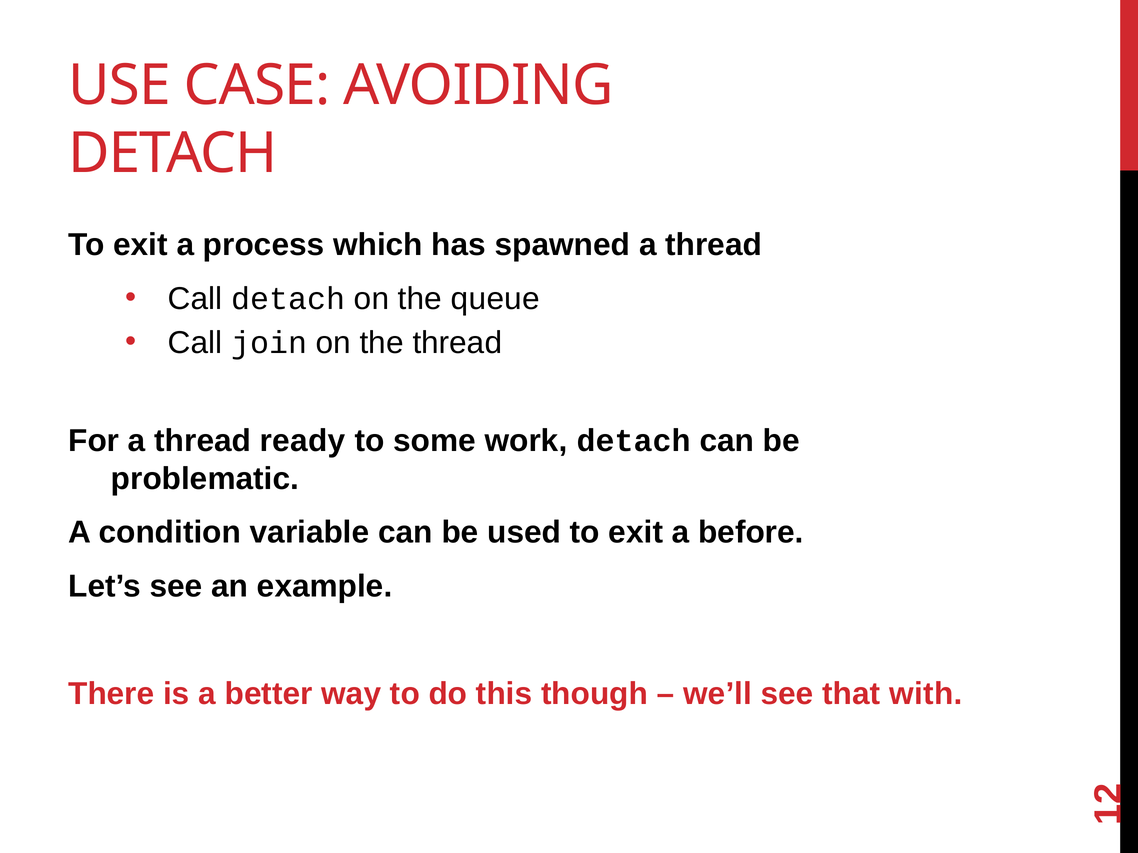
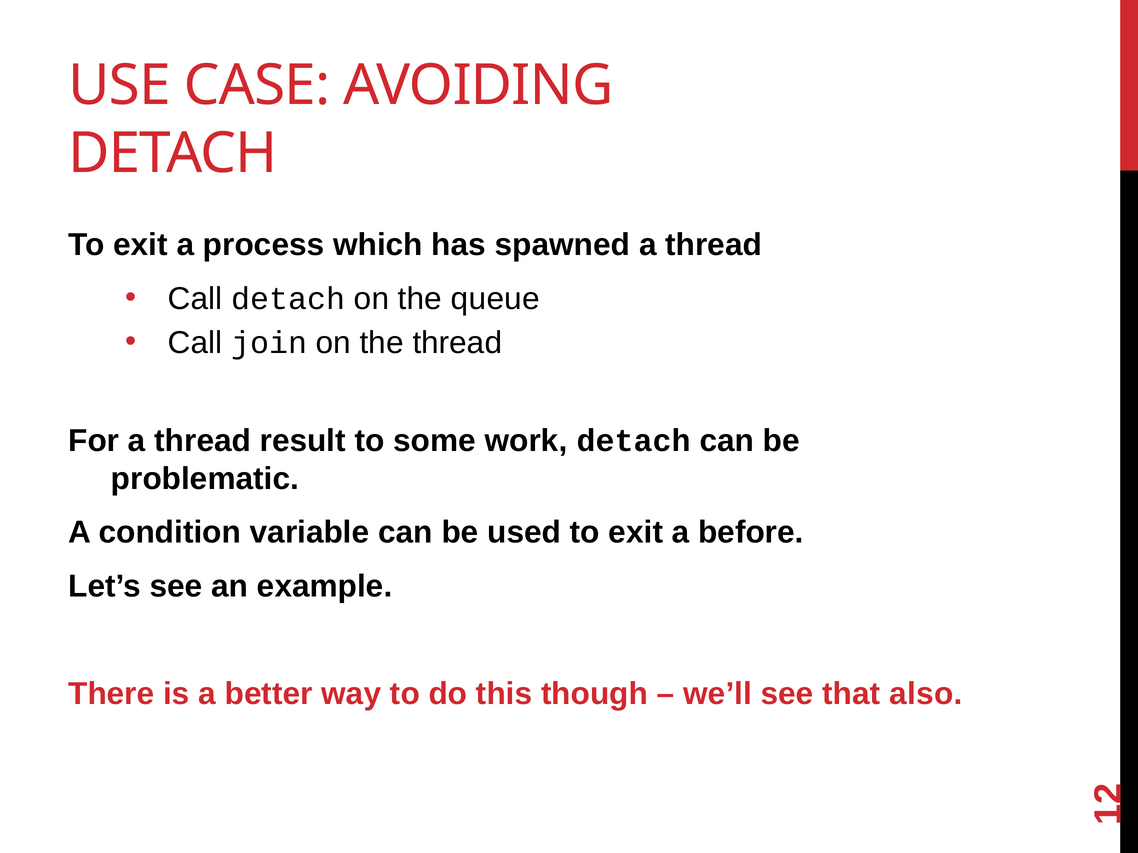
ready: ready -> result (303, 441)
with: with -> also (926, 694)
